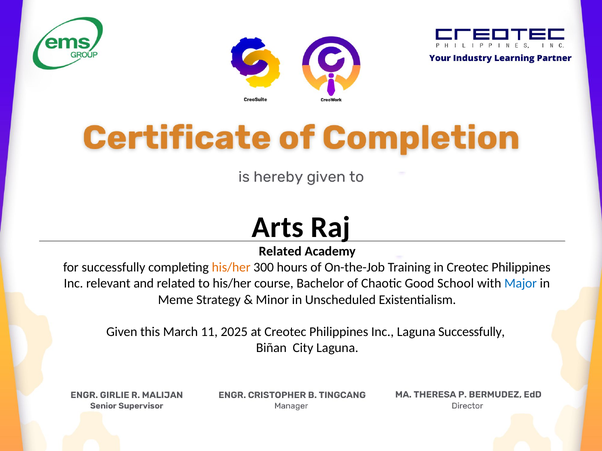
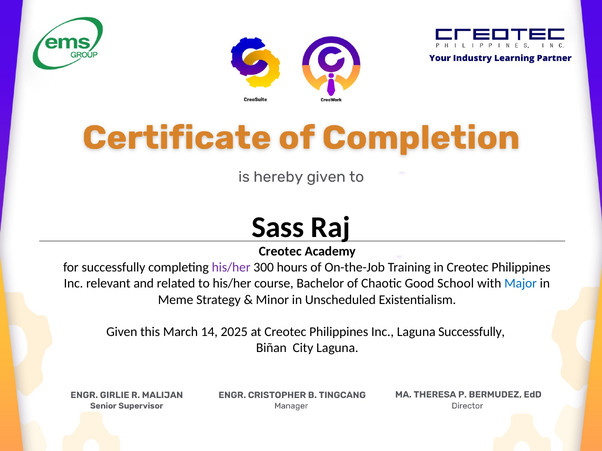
Arts: Arts -> Sass (278, 228)
Related: Related -> Creotec (280, 252)
his/her colour: orange -> purple (231, 268)
11: 11 -> 14 (209, 332)
